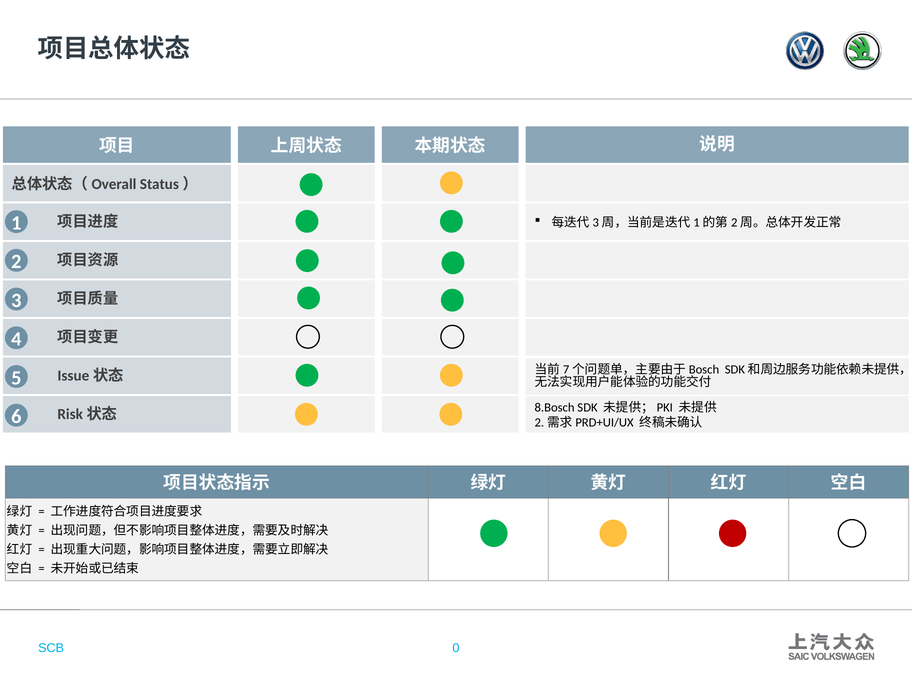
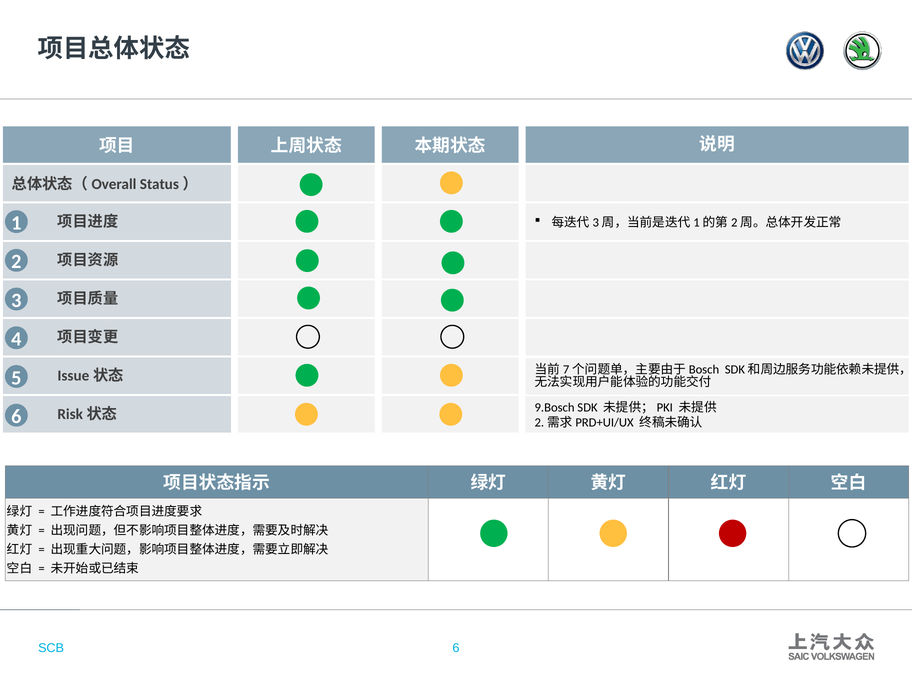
8.Bosch: 8.Bosch -> 9.Bosch (555, 408)
0: 0 -> 6 (456, 648)
